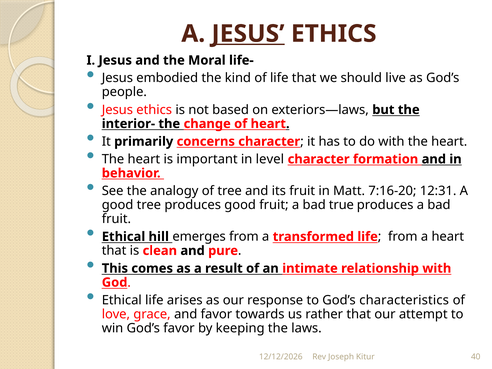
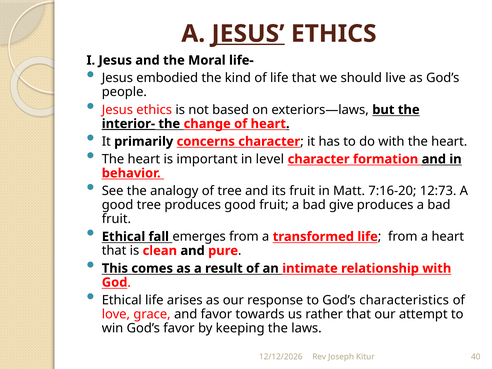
interior- underline: none -> present (128, 124)
12:31: 12:31 -> 12:73 (438, 191)
true: true -> give (341, 205)
hill: hill -> fall (159, 237)
